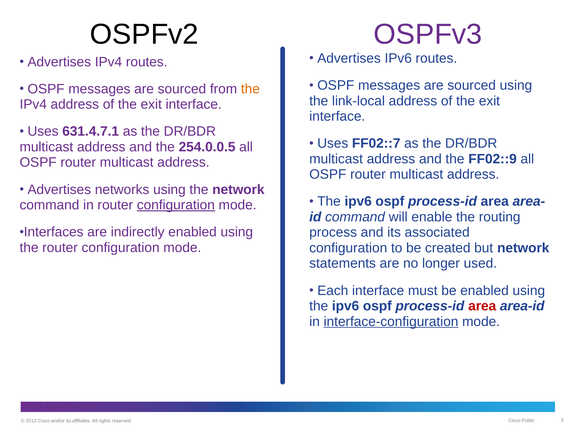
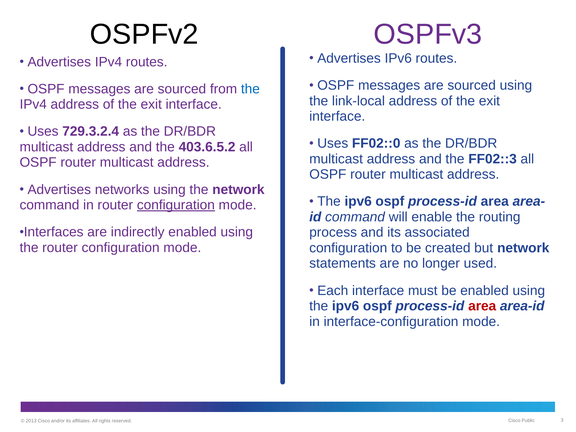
the colour: orange -> blue (250, 89)
631.4.7.1: 631.4.7.1 -> 729.3.2.4 (91, 131)
FF02::7: FF02::7 -> FF02::0 (376, 143)
254.0.0.5: 254.0.0.5 -> 403.6.5.2 (207, 147)
FF02::9: FF02::9 -> FF02::3 (493, 159)
interface-configuration underline: present -> none (391, 322)
